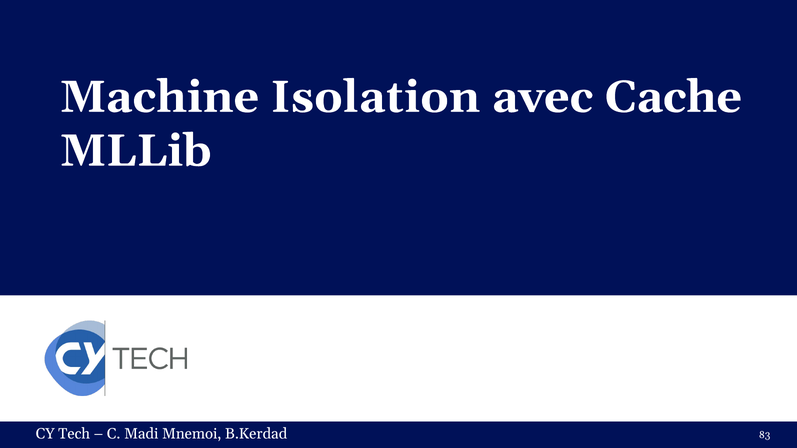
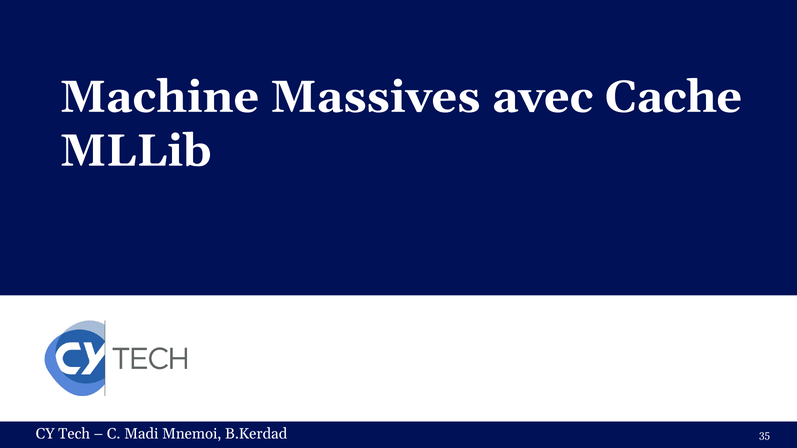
Isolation: Isolation -> Massives (375, 97)
83: 83 -> 35 (765, 435)
